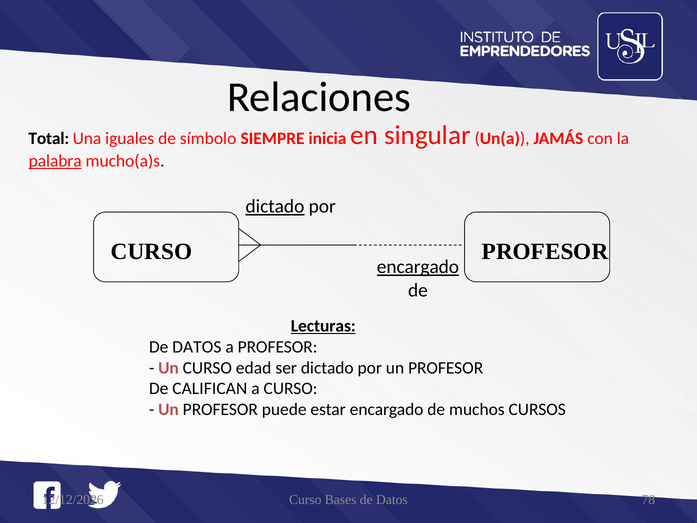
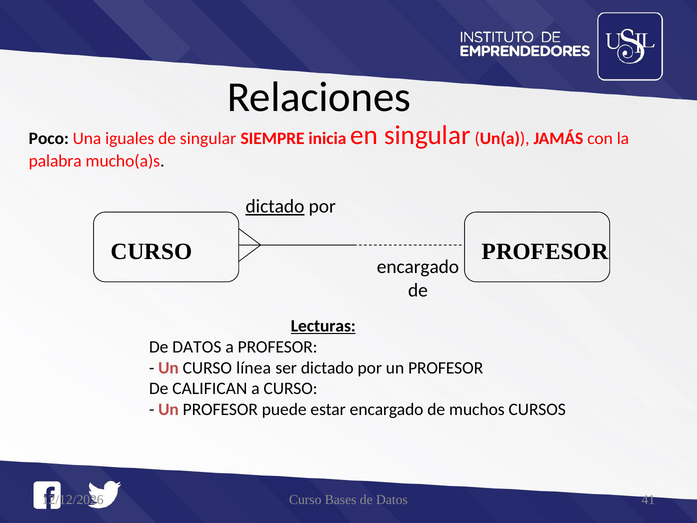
Total: Total -> Poco (49, 138)
de símbolo: símbolo -> singular (208, 138)
palabra underline: present -> none (55, 161)
encargado underline: present -> none (418, 267)
edad: edad -> línea (254, 368)
78: 78 -> 41 (648, 499)
